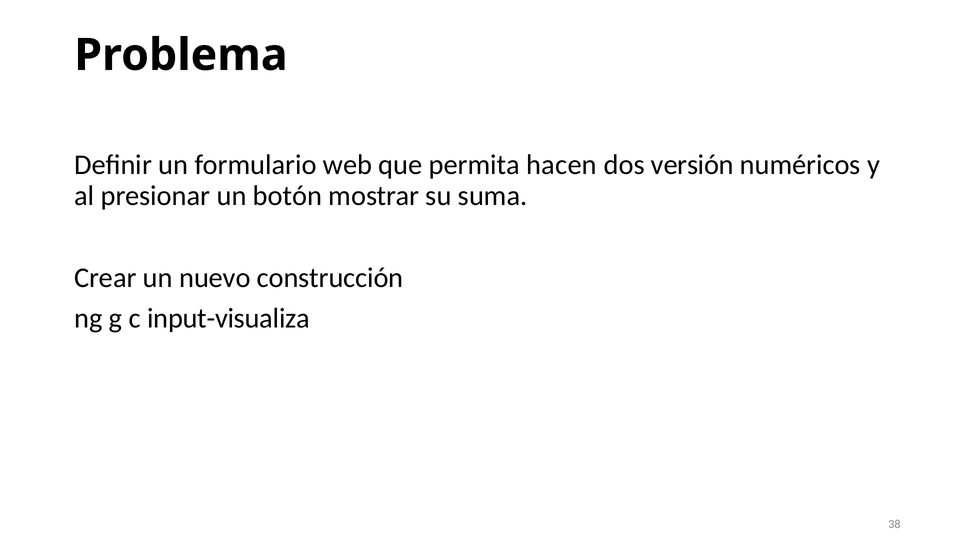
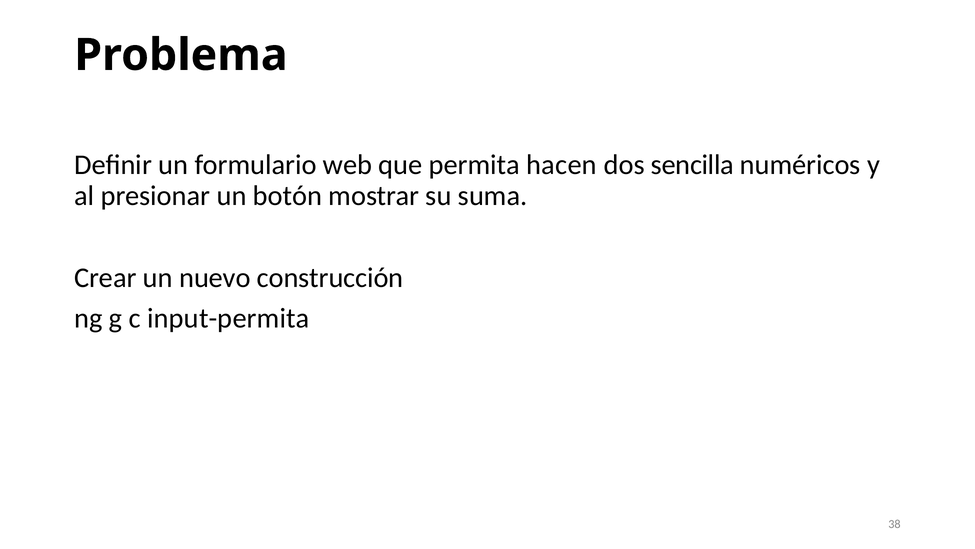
versión: versión -> sencilla (692, 165)
input-visualiza: input-visualiza -> input-permita (228, 318)
